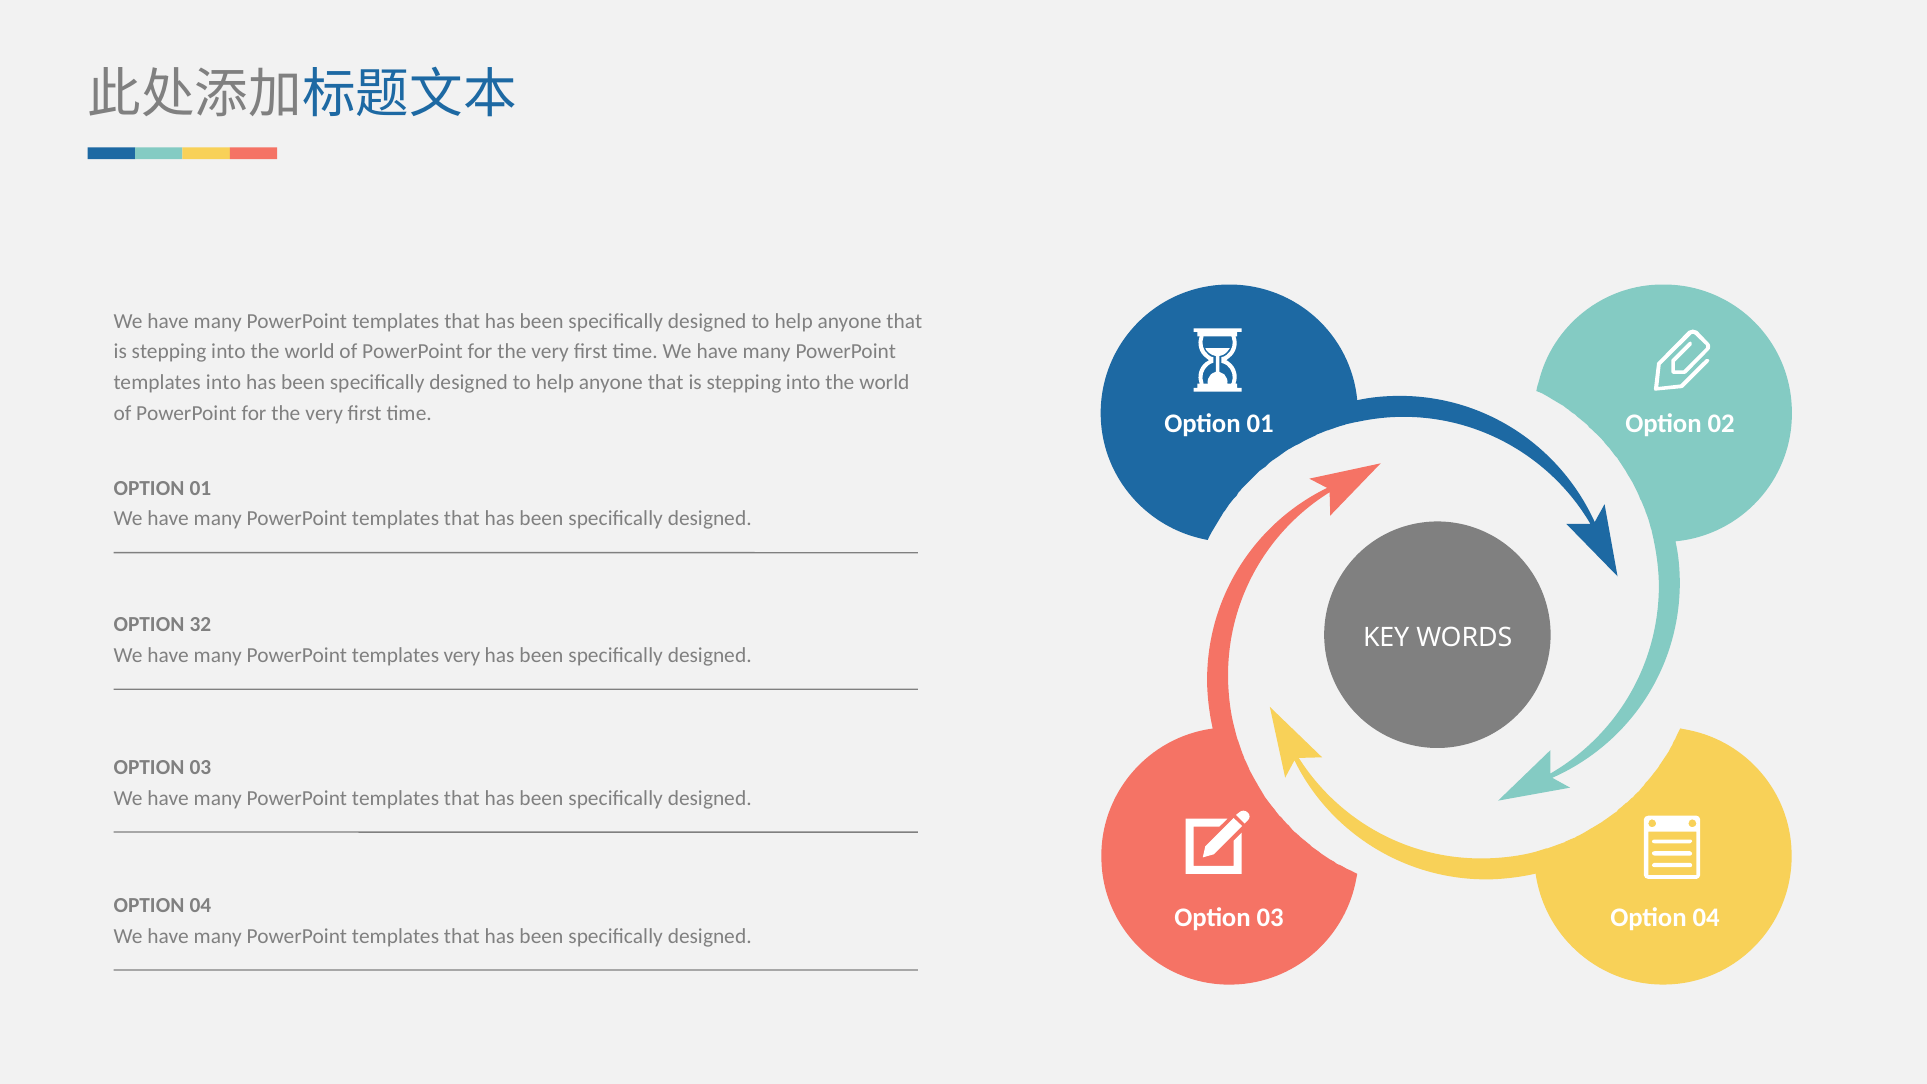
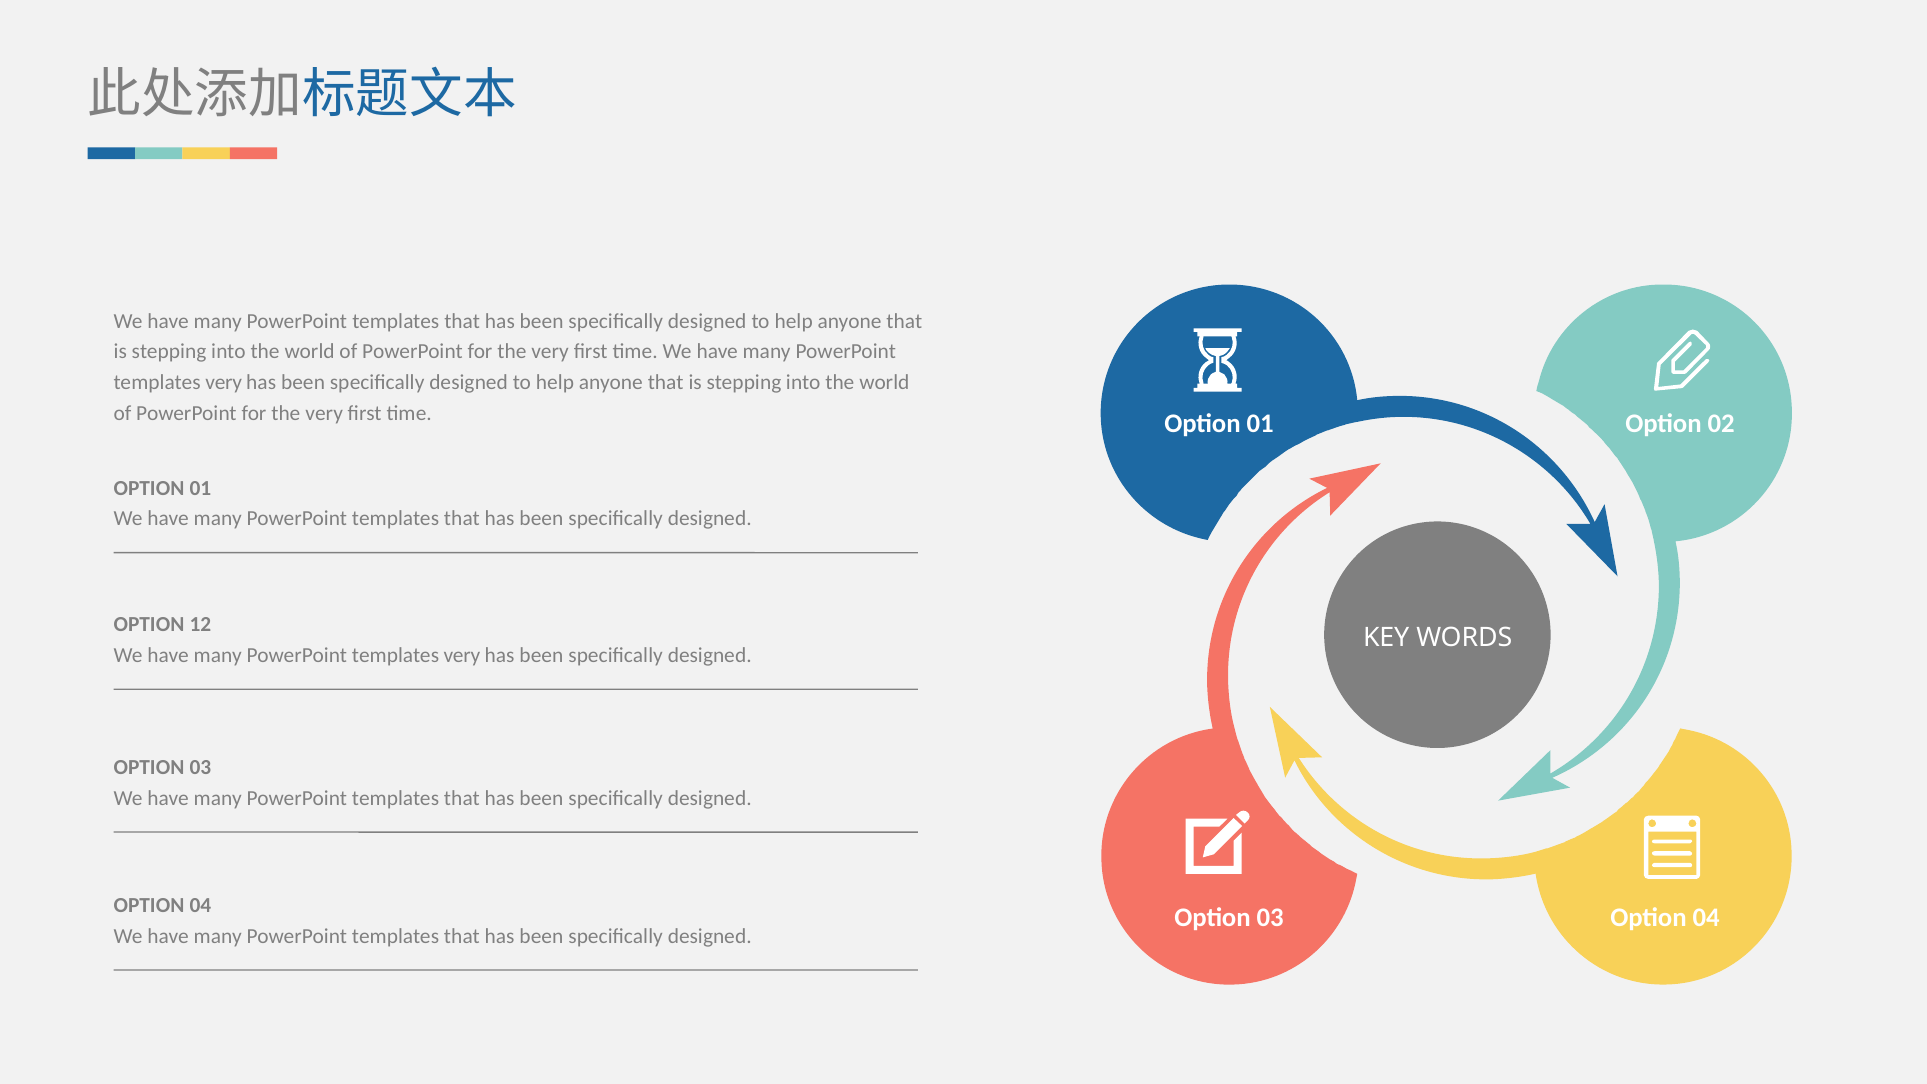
into: into -> very (224, 382)
32: 32 -> 12 (200, 625)
